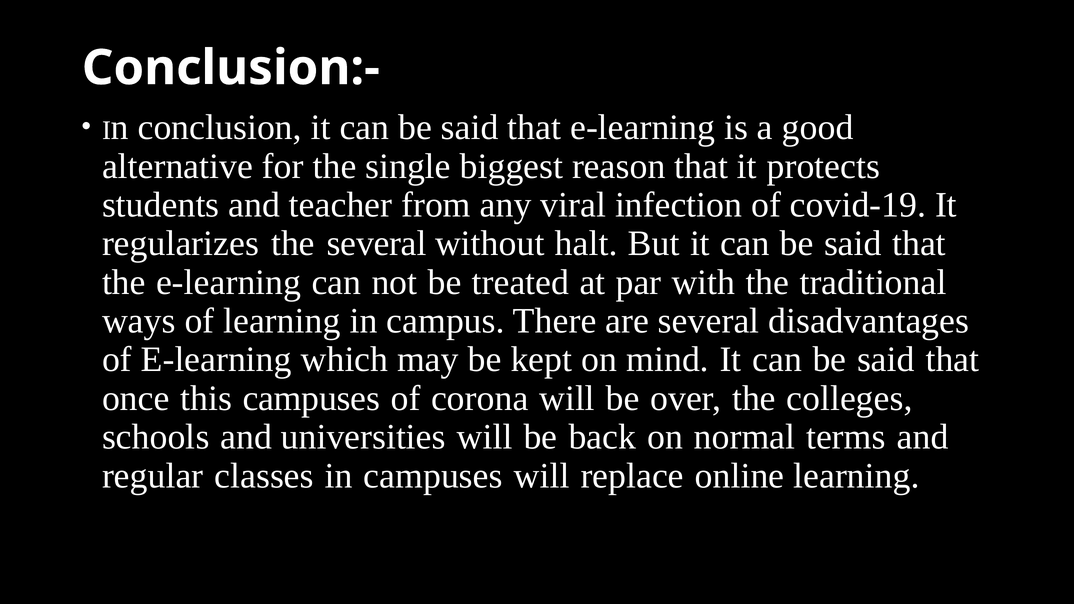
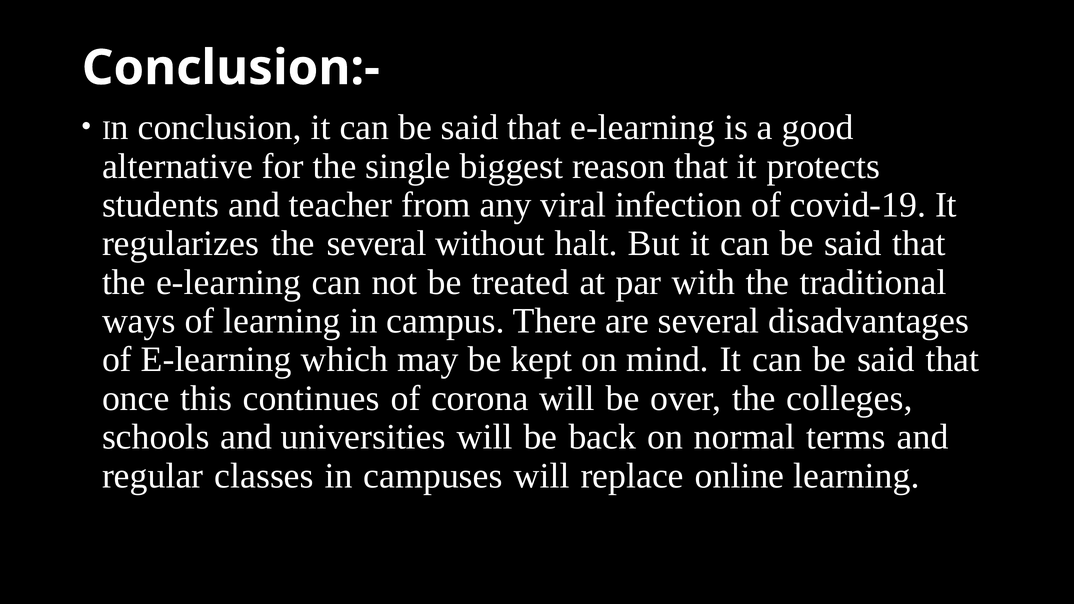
this campuses: campuses -> continues (311, 398)
